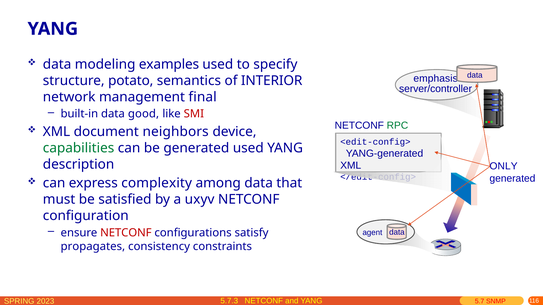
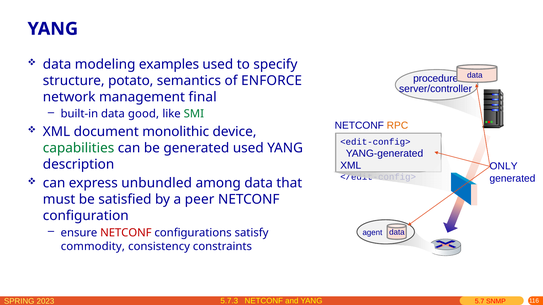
emphasis: emphasis -> procedure (436, 78)
INTERIOR: INTERIOR -> ENFORCE (272, 81)
SMI colour: red -> green (194, 114)
RPC colour: green -> orange (397, 126)
neighbors: neighbors -> monolithic (176, 132)
complexity: complexity -> unbundled (157, 183)
uxyv: uxyv -> peer (200, 200)
propagates: propagates -> commodity (93, 247)
